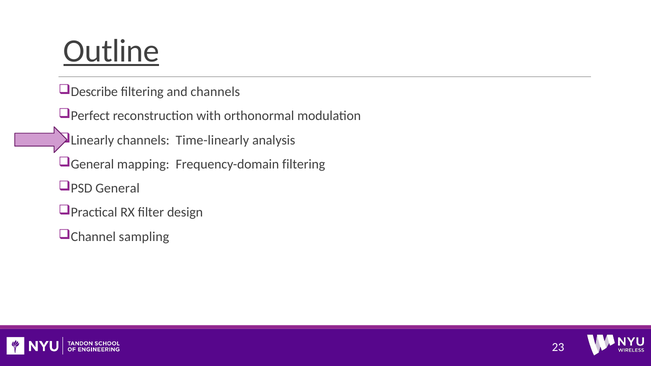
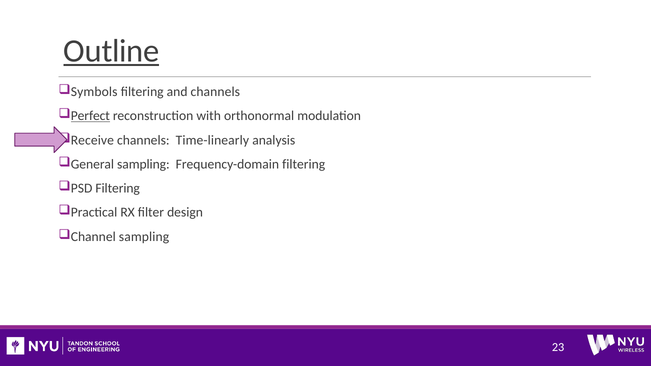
Describe: Describe -> Symbols (94, 92)
Perfect underline: none -> present (90, 116)
Linearly: Linearly -> Receive (92, 140)
General mapping: mapping -> sampling (143, 164)
PSD General: General -> Filtering (118, 188)
